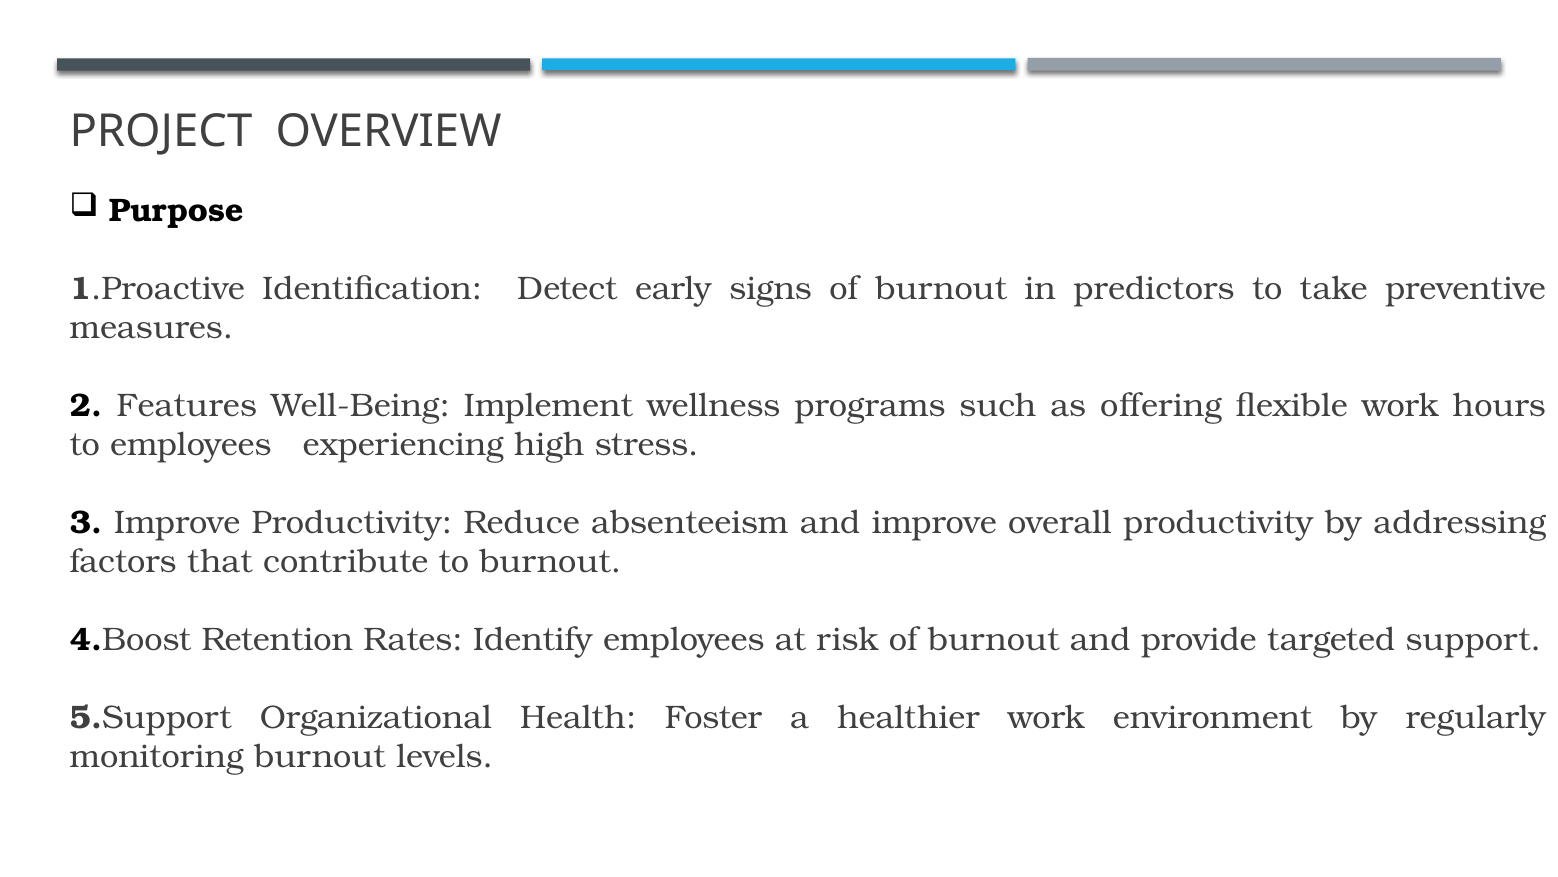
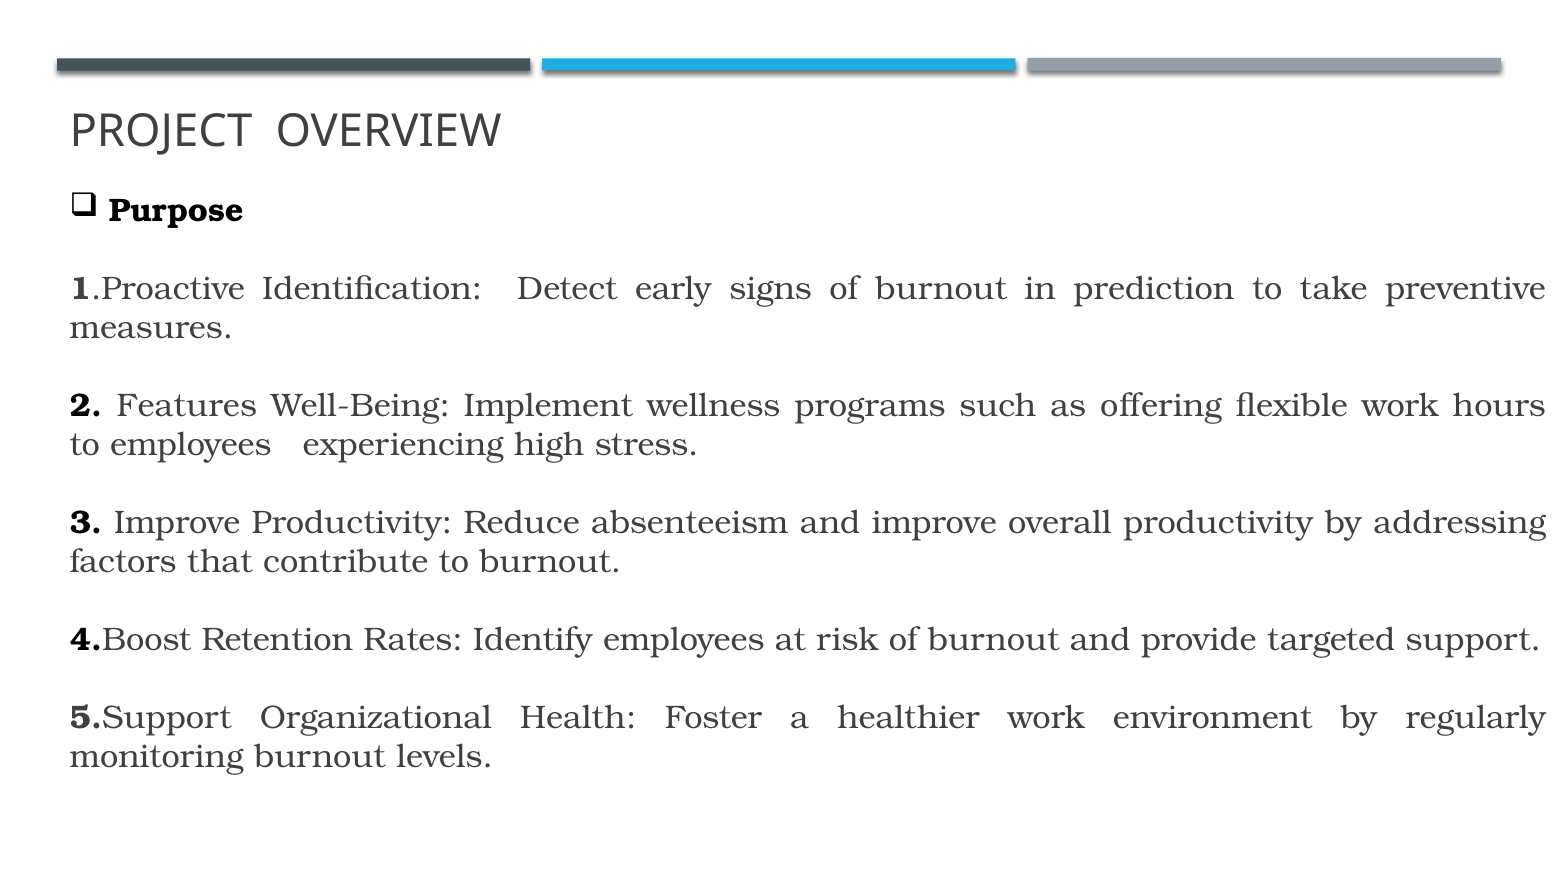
predictors: predictors -> prediction (1154, 289)
